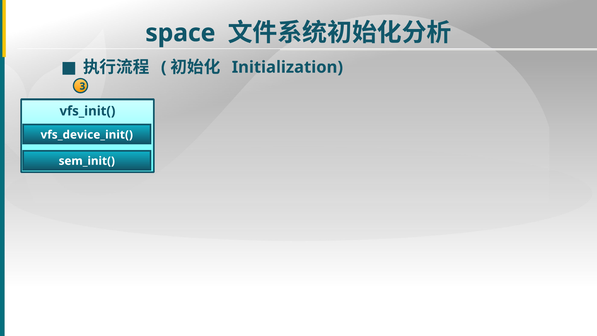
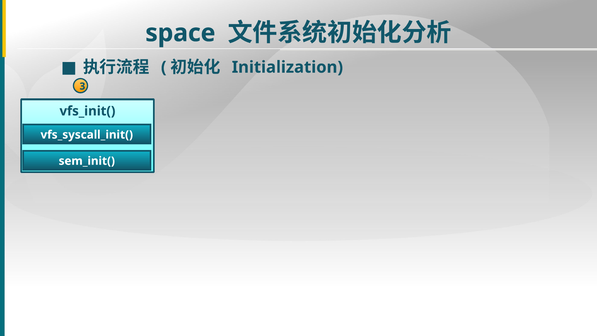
vfs_device_init(: vfs_device_init( -> vfs_syscall_init( (87, 135)
